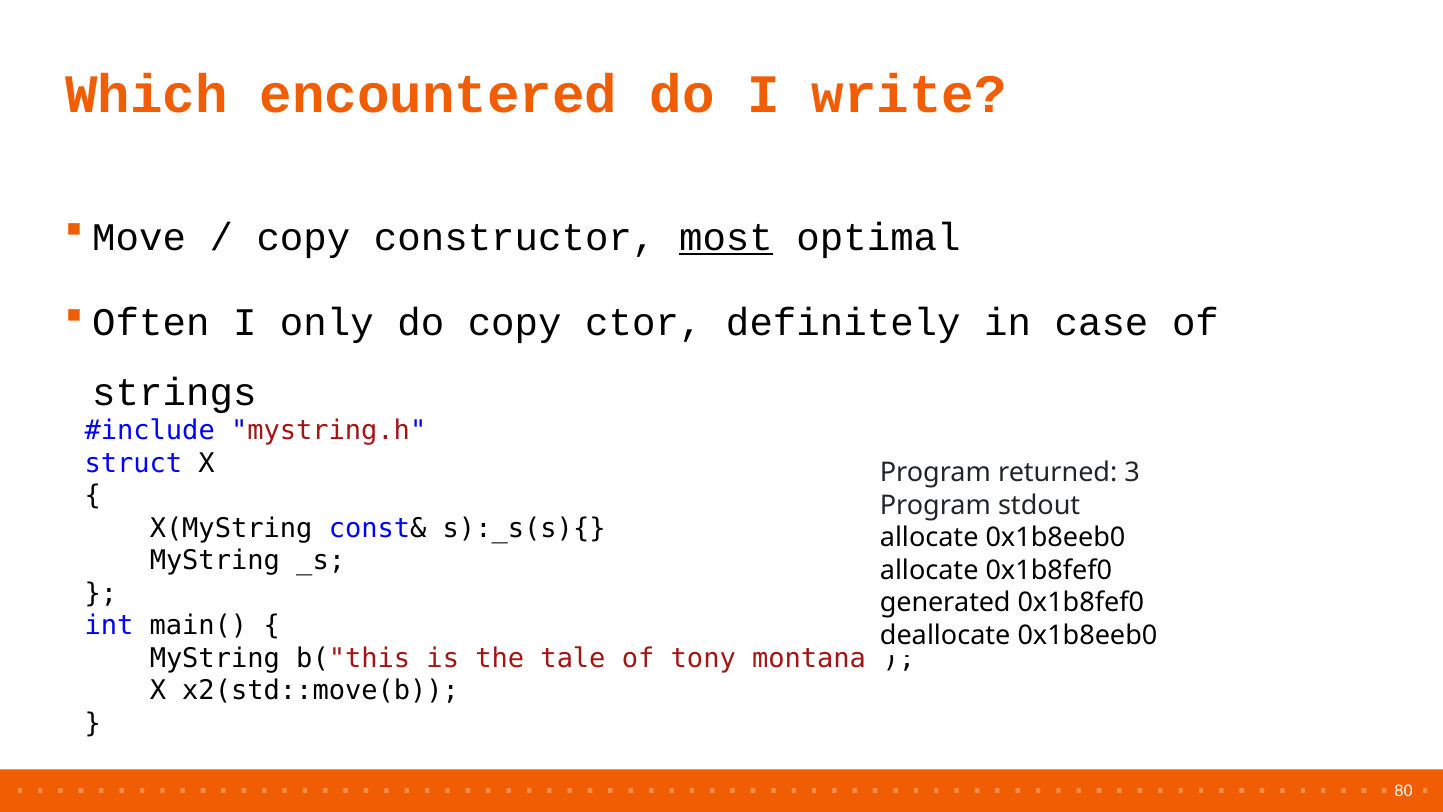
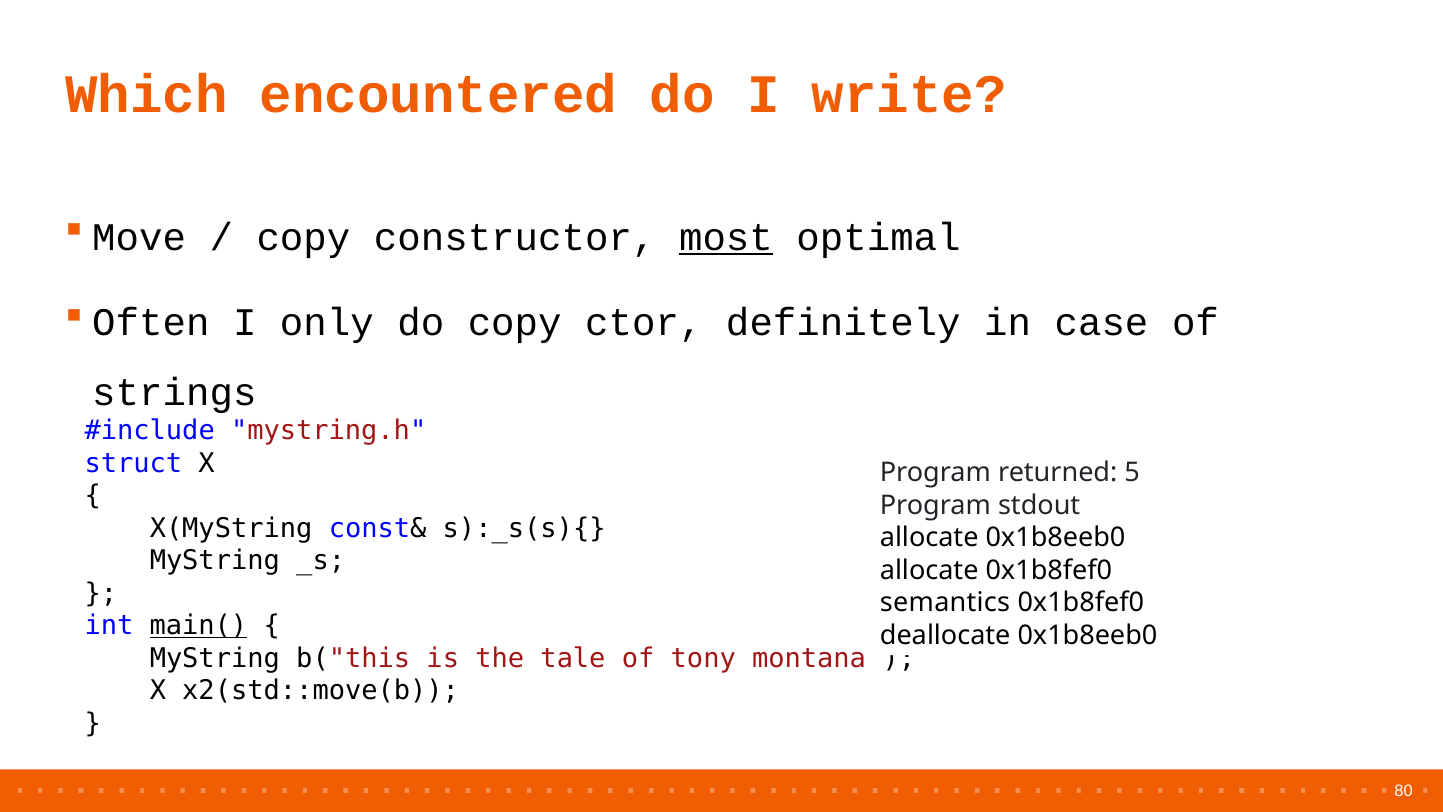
3: 3 -> 5 (1132, 473)
generated: generated -> semantics (945, 603)
main( underline: none -> present (198, 626)
